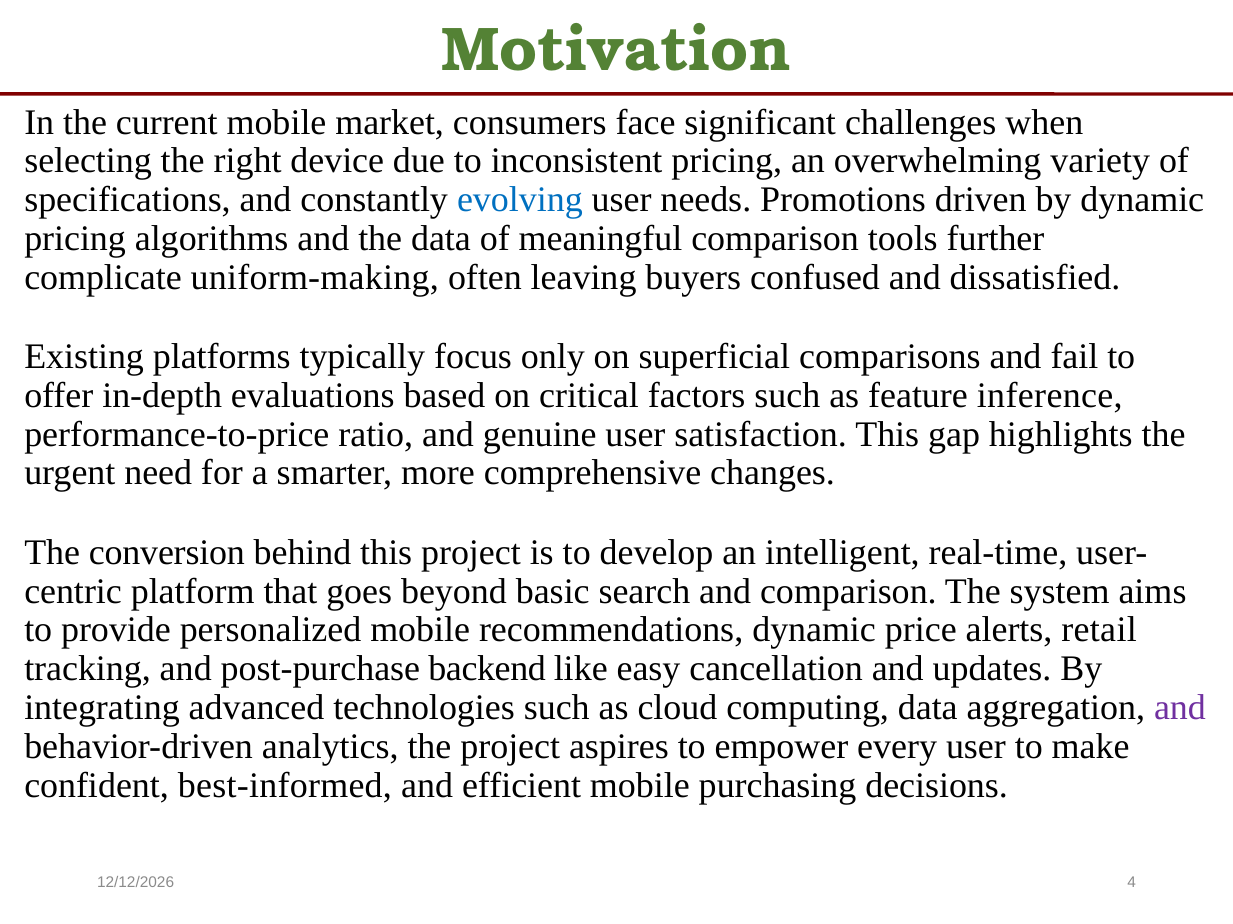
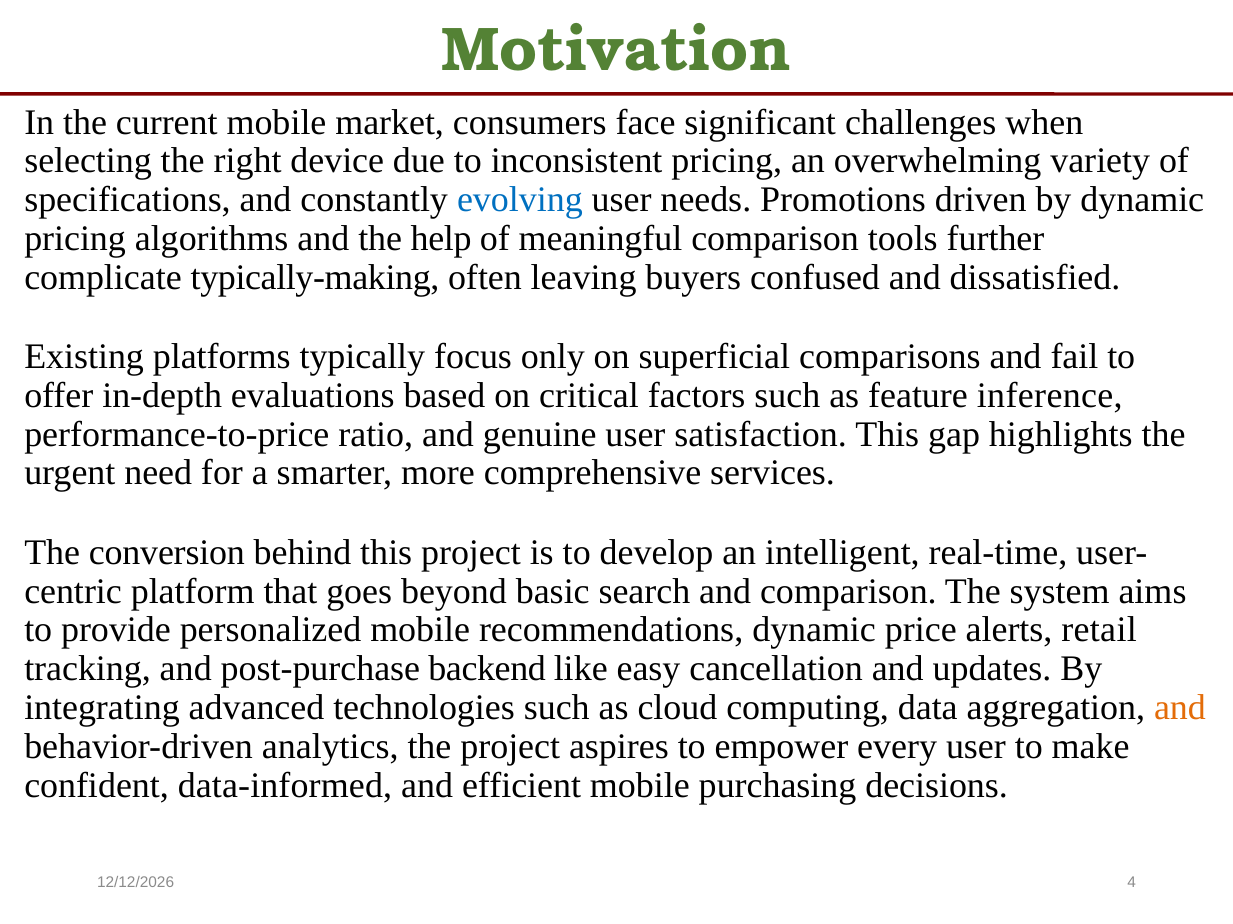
the data: data -> help (441, 239)
uniform-making: uniform-making -> typically-making (315, 278)
changes: changes -> services (773, 474)
and colour: purple -> orange (1180, 708)
best-informed: best-informed -> data-informed (285, 786)
